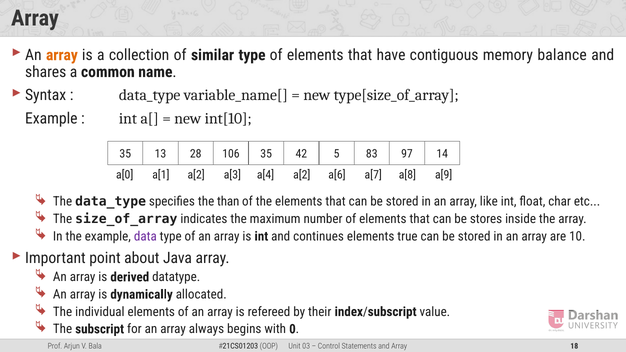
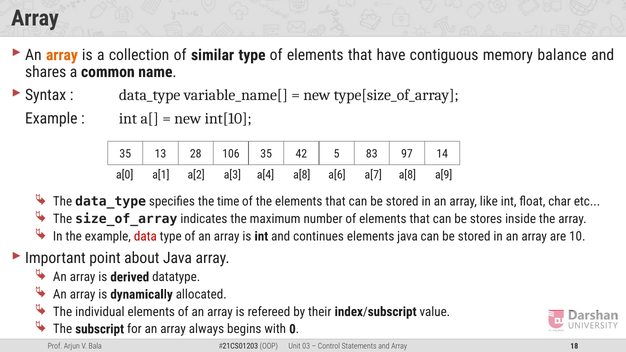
a[2: a[2 -> a[8 (302, 175)
than: than -> time (228, 202)
data colour: purple -> red (145, 236)
elements true: true -> java (408, 236)
